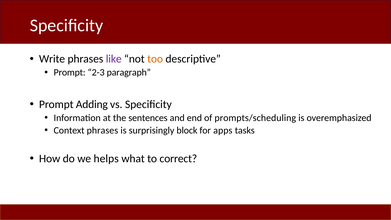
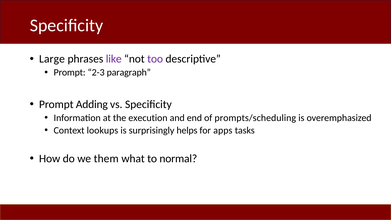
Write: Write -> Large (52, 59)
too colour: orange -> purple (155, 59)
sentences: sentences -> execution (148, 118)
Context phrases: phrases -> lookups (102, 130)
block: block -> helps (187, 130)
helps: helps -> them (106, 158)
correct: correct -> normal (178, 158)
